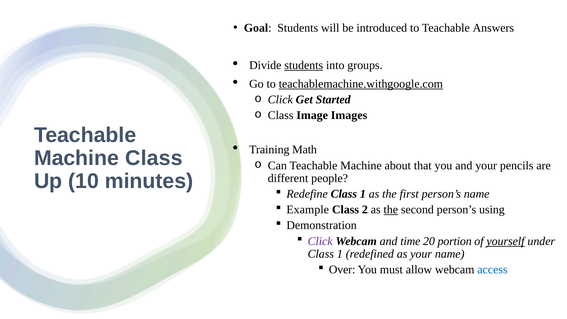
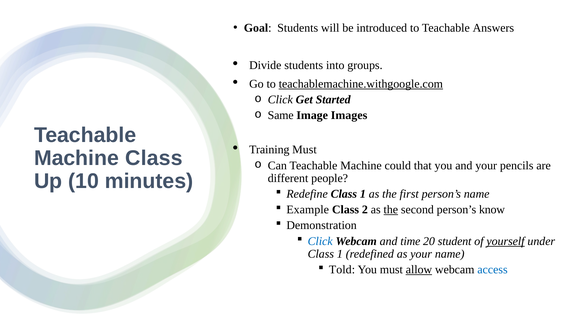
students underline: present -> none (304, 65)
Class: Class -> Same (281, 115)
Training Math: Math -> Must (304, 150)
about: about -> could (398, 165)
using: using -> know (492, 210)
Click colour: purple -> blue (320, 241)
portion: portion -> student (455, 241)
Over: Over -> Told (342, 270)
allow underline: none -> present (419, 270)
